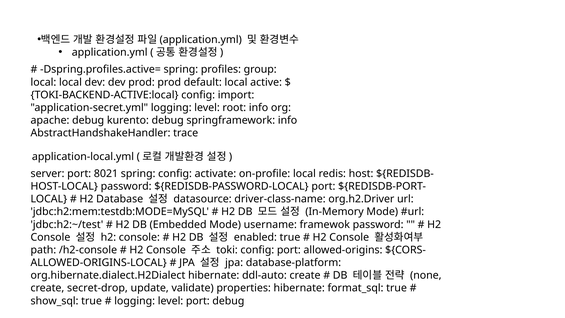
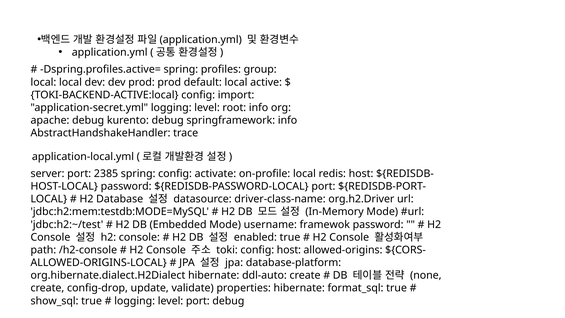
8021: 8021 -> 2385 (106, 174)
config port: port -> host (289, 250)
secret-drop: secret-drop -> config-drop (97, 288)
